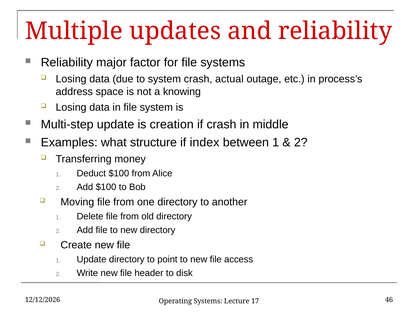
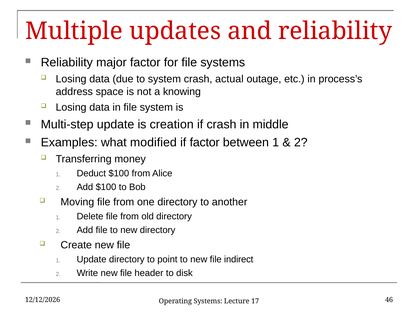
structure: structure -> modified (153, 142)
if index: index -> factor (205, 142)
access: access -> indirect (239, 259)
